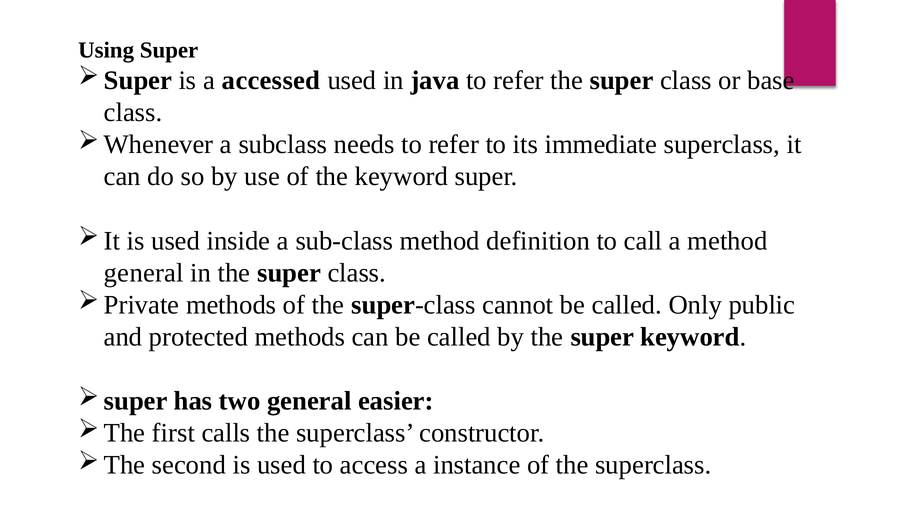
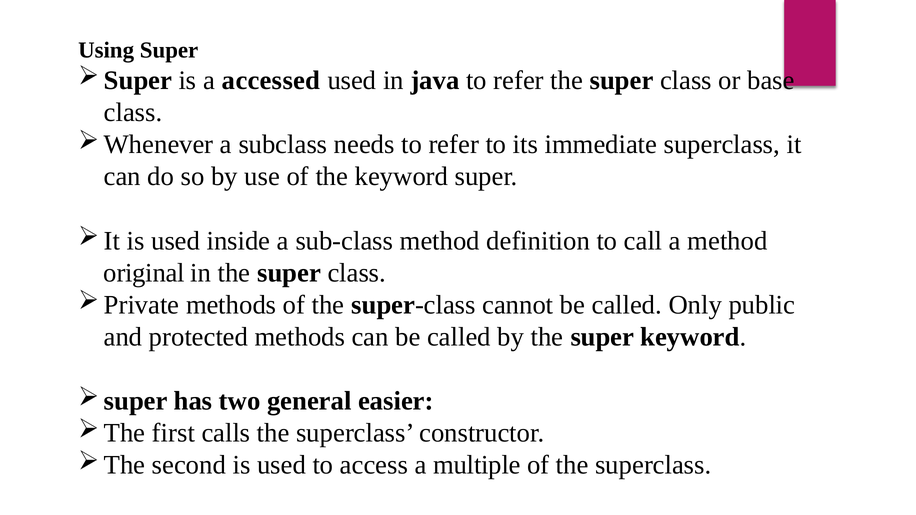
general: general -> original (144, 273)
instance: instance -> multiple (477, 465)
